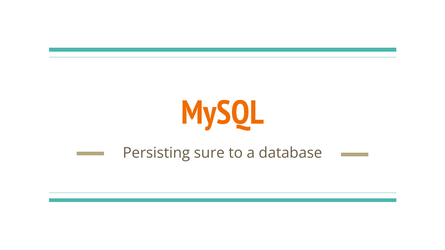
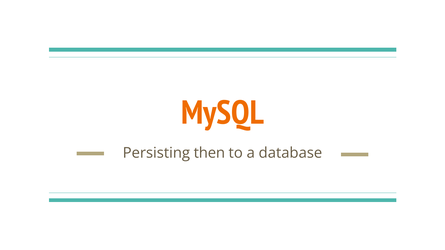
sure: sure -> then (209, 153)
